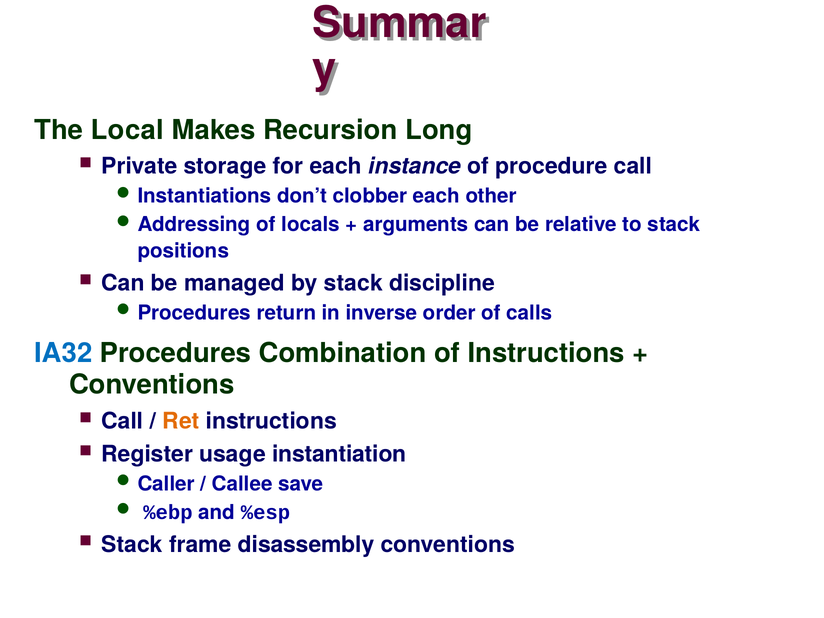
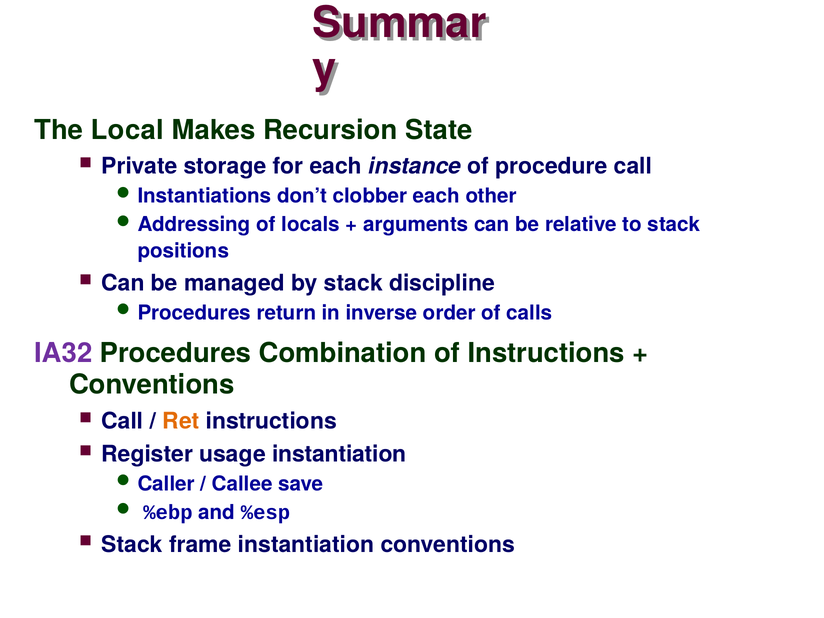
Long: Long -> State (439, 130)
IA32 colour: blue -> purple (63, 353)
frame disassembly: disassembly -> instantiation (306, 544)
